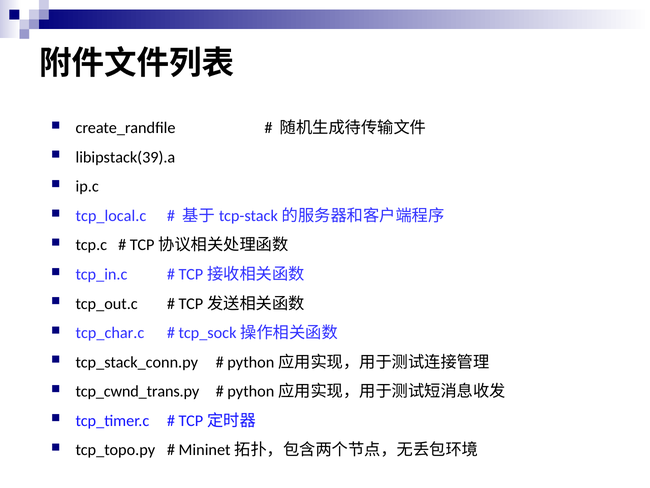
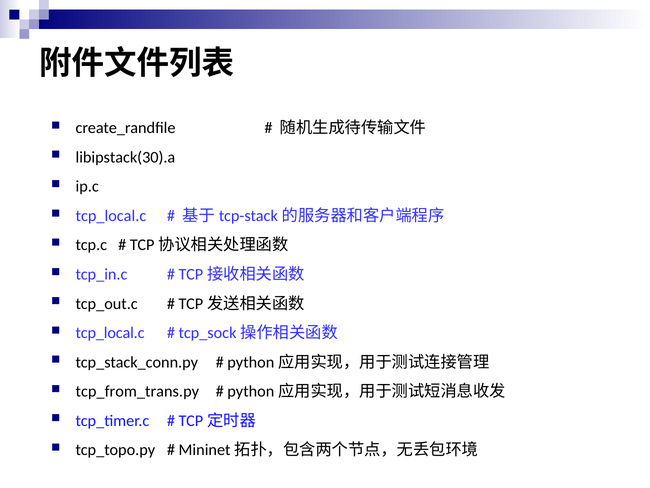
libipstack(39).a: libipstack(39).a -> libipstack(30).a (125, 157)
tcp_char.c: tcp_char.c -> tcp_local.c (110, 333)
tcp_cwnd_trans.py: tcp_cwnd_trans.py -> tcp_from_trans.py (137, 391)
